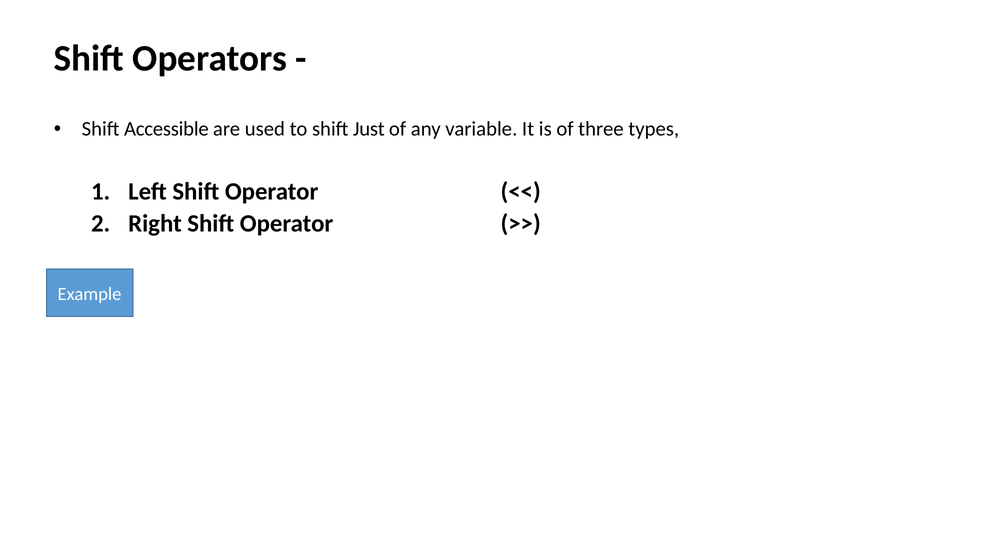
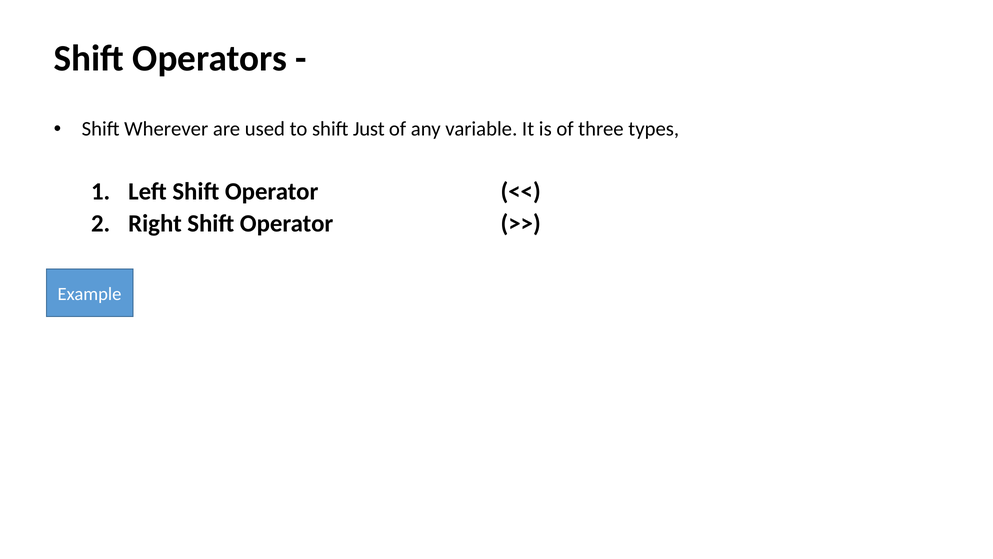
Accessible: Accessible -> Wherever (166, 129)
